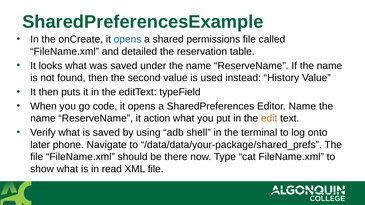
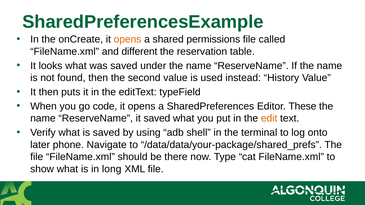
opens colour: blue -> orange (128, 39)
detailed: detailed -> different (139, 52)
Editor Name: Name -> These (302, 106)
it action: action -> saved (157, 119)
read: read -> long (112, 169)
